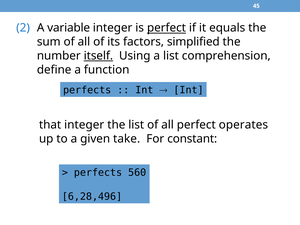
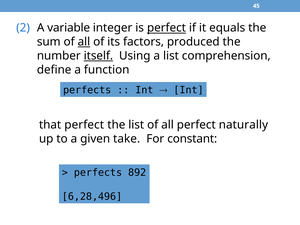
all underline: none -> present (84, 42)
simplified: simplified -> produced (193, 42)
that integer: integer -> perfect (84, 125)
operates: operates -> naturally (243, 125)
560: 560 -> 892 (137, 173)
